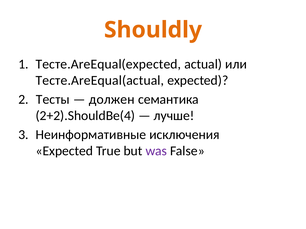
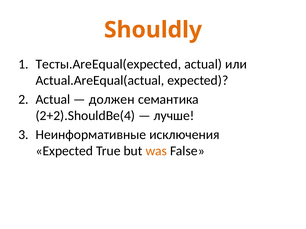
Тесте.AreEqual(expected: Тесте.AreEqual(expected -> Тесты.AreEqual(expected (108, 64)
Тесте.AreEqual(actual: Тесте.AreEqual(actual -> Actual.AreEqual(actual (100, 81)
Тесты: Тесты -> Actual (53, 100)
was colour: purple -> orange (156, 151)
